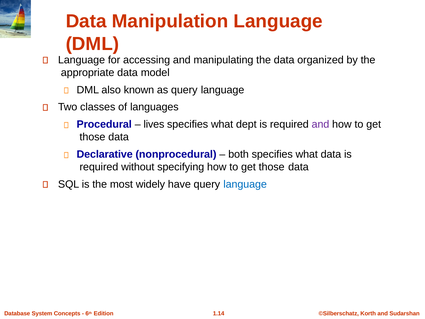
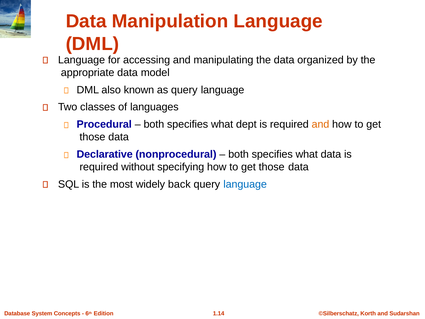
lives: lives -> both (154, 124)
and colour: purple -> orange (320, 124)
have: have -> back (179, 184)
